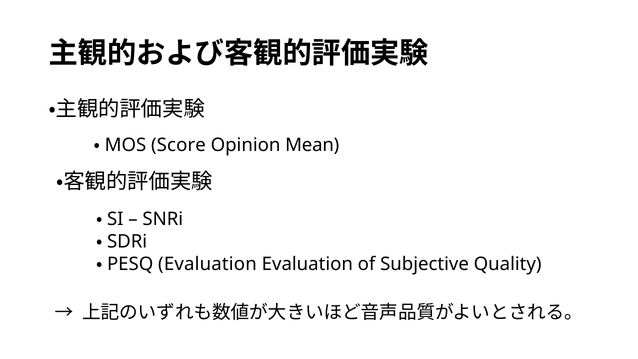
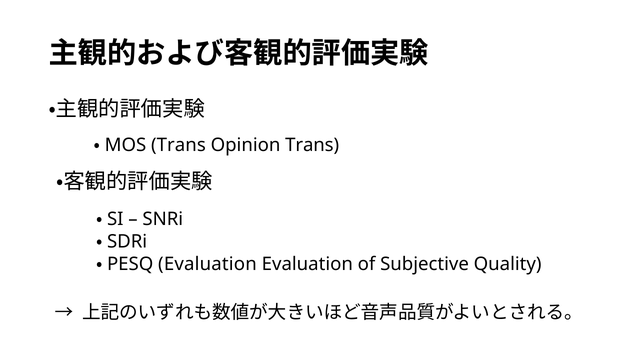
Score: Score -> Trans (178, 145)
Opinion Mean: Mean -> Trans (312, 145)
